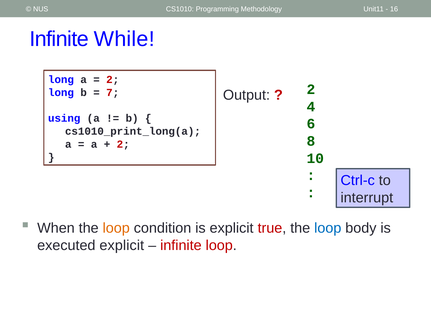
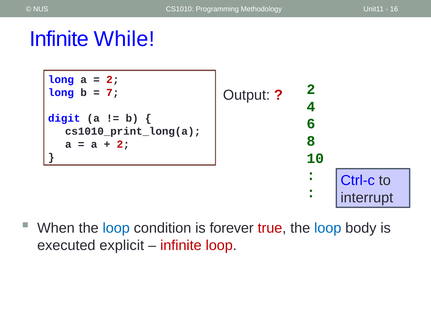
using: using -> digit (64, 119)
loop colour: orange -> blue (116, 228)
is explicit: explicit -> forever (232, 228)
